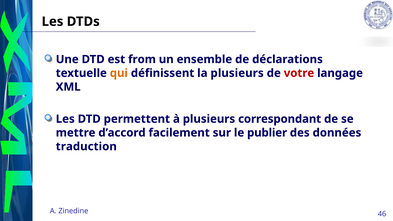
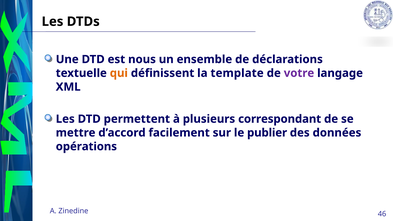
from: from -> nous (142, 59)
la plusieurs: plusieurs -> template (237, 73)
votre colour: red -> purple (299, 73)
traduction: traduction -> opérations (86, 147)
